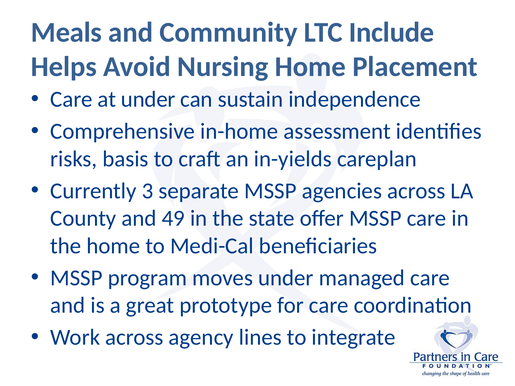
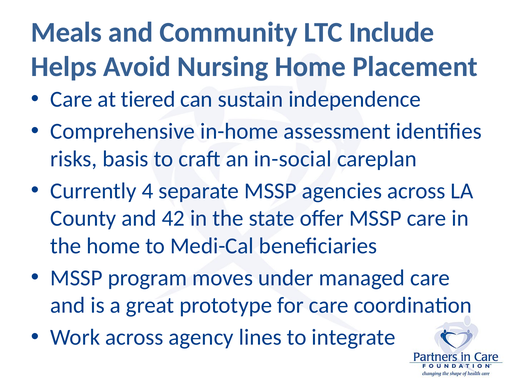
at under: under -> tiered (148, 99)
in-yields: in-yields -> in-social (293, 159)
3: 3 -> 4 (148, 191)
49: 49 -> 42 (173, 219)
